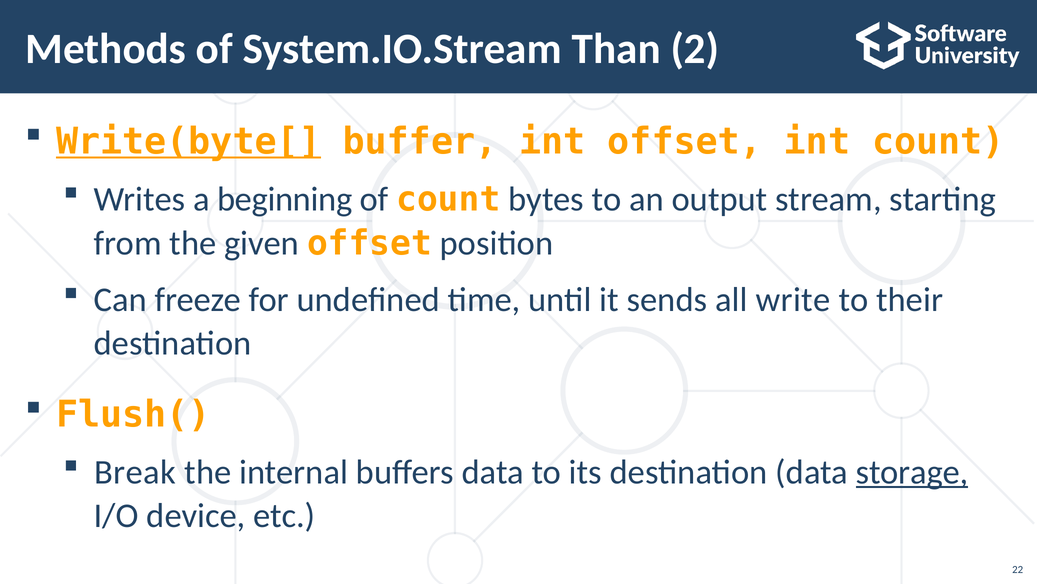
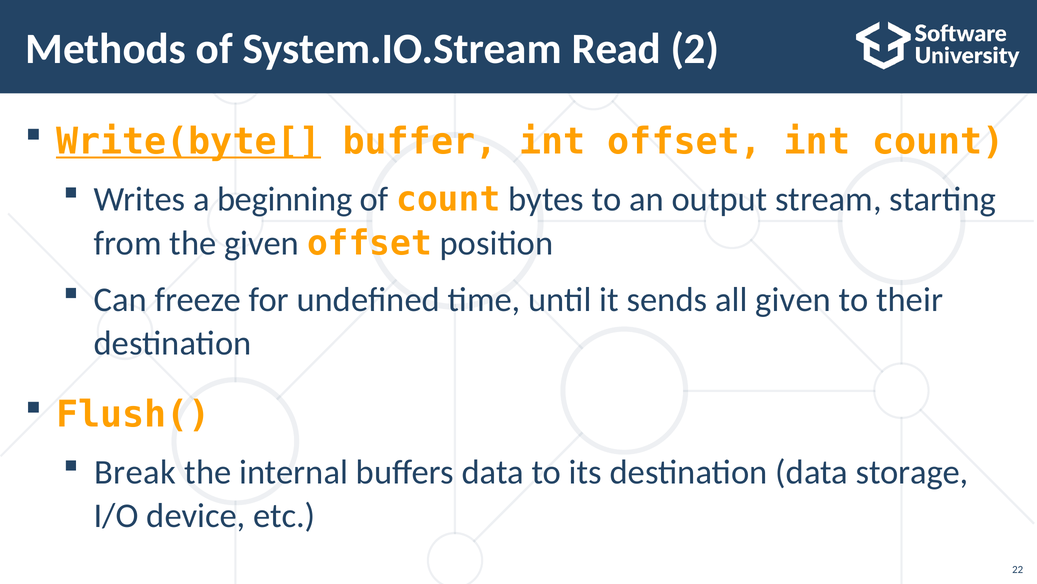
Than: Than -> Read (616, 49)
all write: write -> given (793, 299)
storage underline: present -> none (912, 472)
